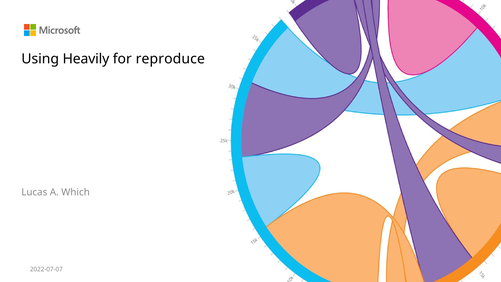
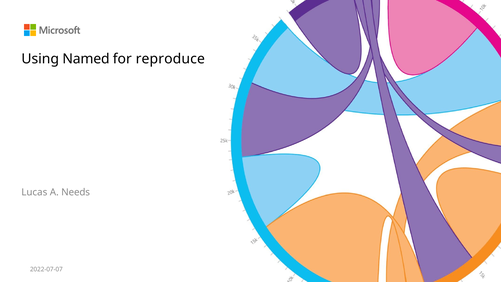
Heavily: Heavily -> Named (86, 59)
Which: Which -> Needs (76, 192)
